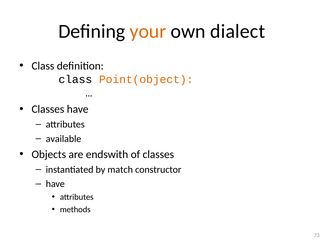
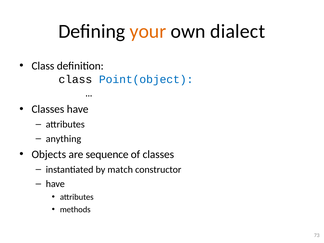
Point(object colour: orange -> blue (146, 79)
available: available -> anything (63, 139)
endswith: endswith -> sequence (107, 154)
